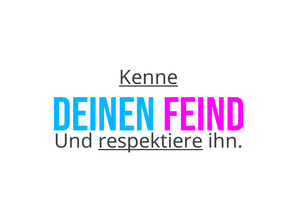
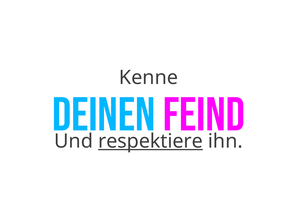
Kenne underline: present -> none (148, 77)
